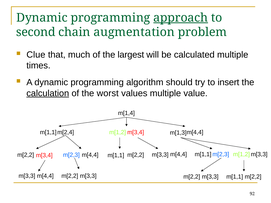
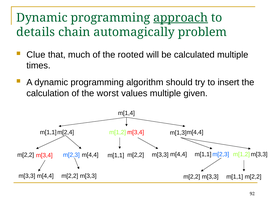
second: second -> details (36, 32)
augmentation: augmentation -> automagically (134, 32)
largest: largest -> rooted (131, 55)
calculation underline: present -> none (48, 93)
value: value -> given (196, 93)
